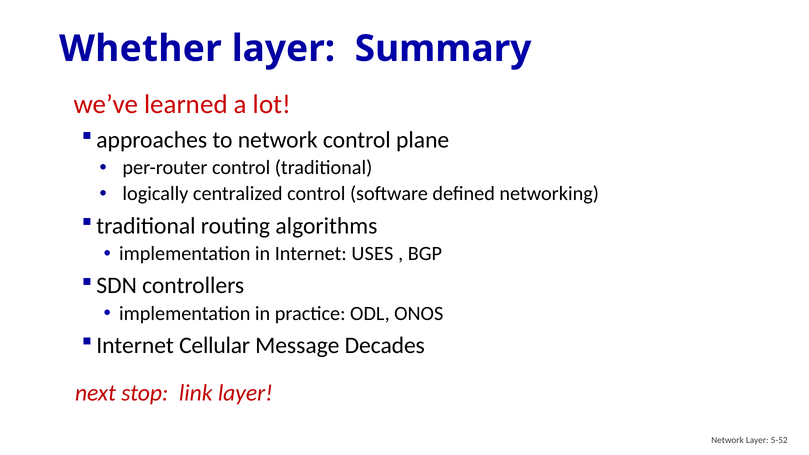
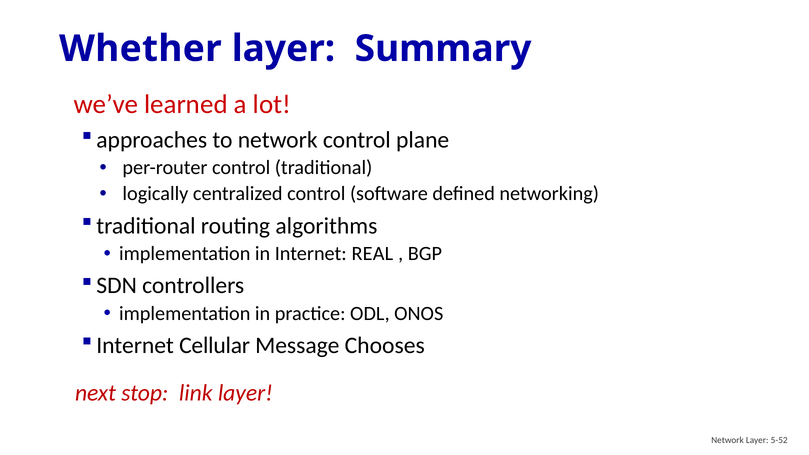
USES: USES -> REAL (372, 254)
Decades: Decades -> Chooses (385, 346)
